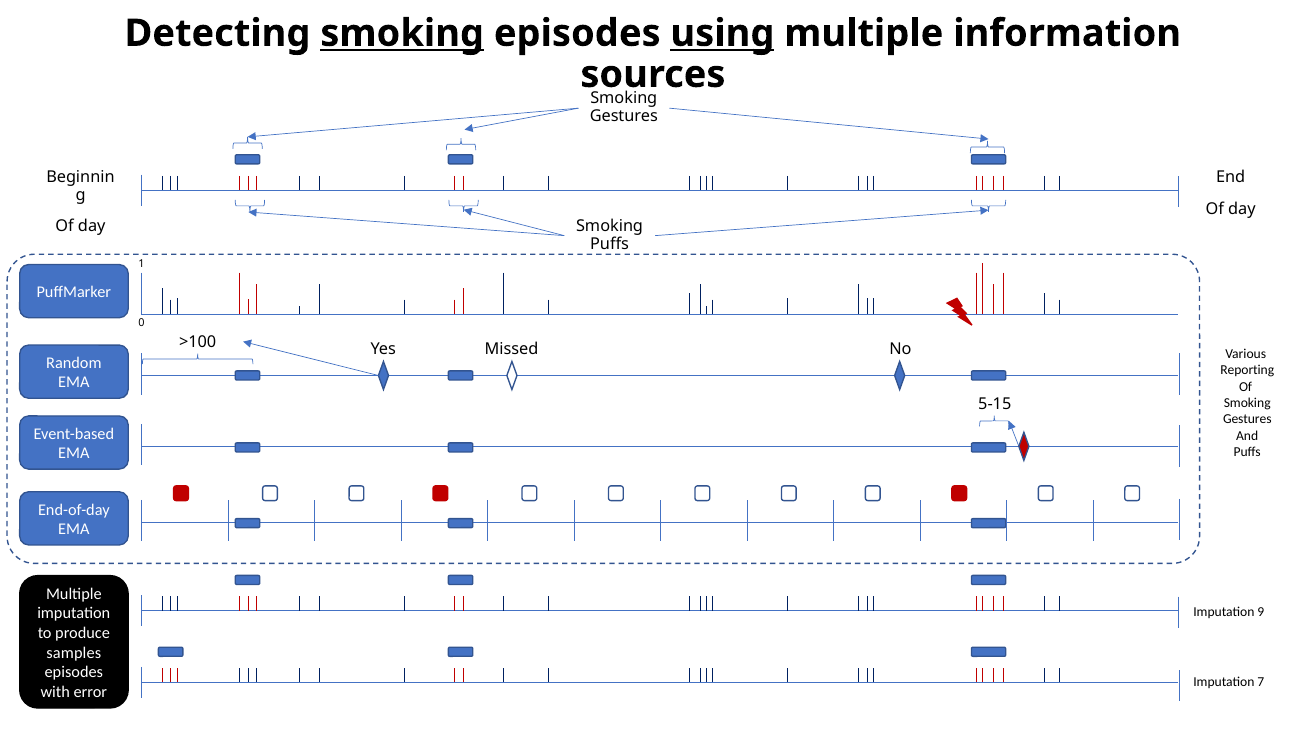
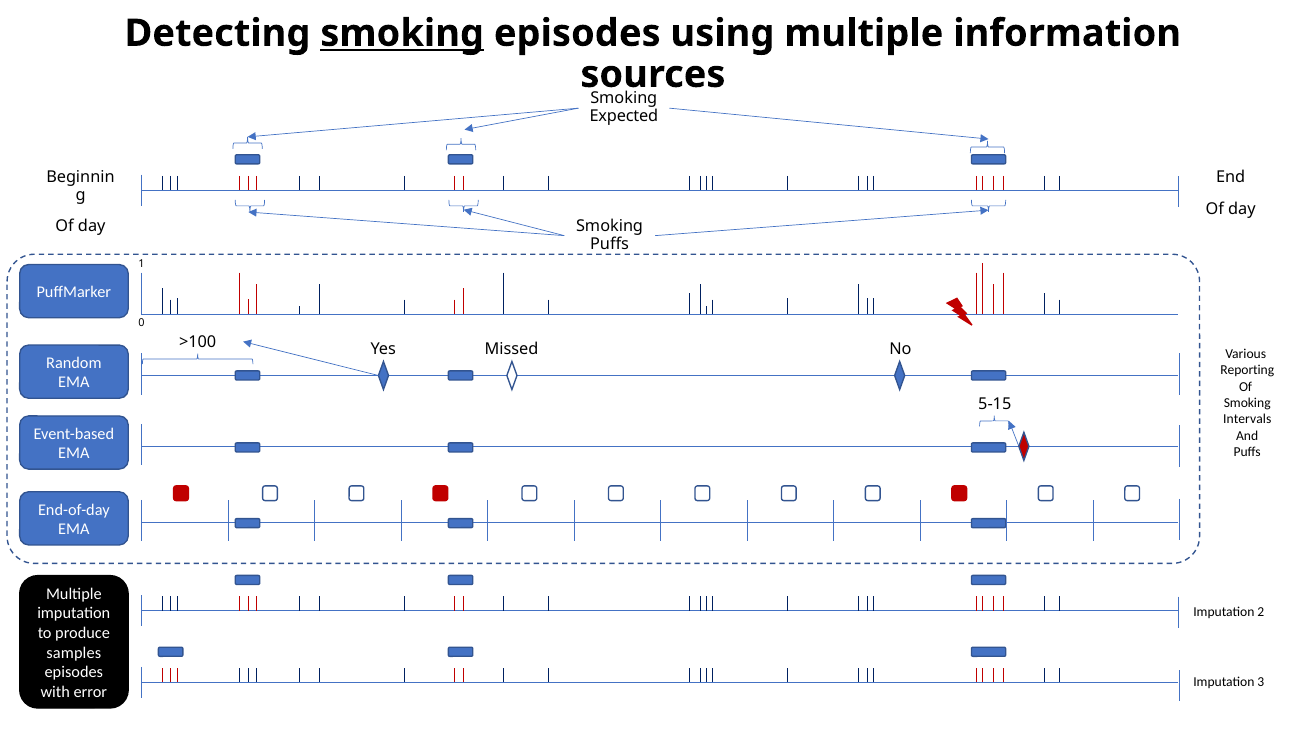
using underline: present -> none (722, 33)
Gestures: Gestures -> Expected (624, 116)
Gestures: Gestures -> Intervals (1247, 419)
9: 9 -> 2 (1261, 612)
7: 7 -> 3 (1261, 682)
